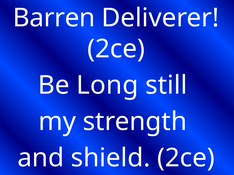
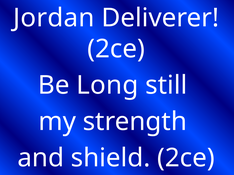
Barren: Barren -> Jordan (54, 18)
